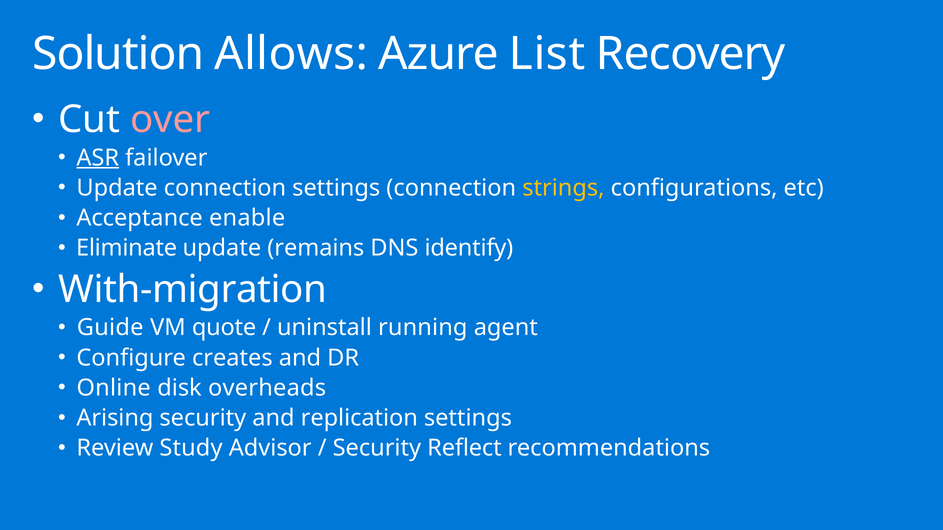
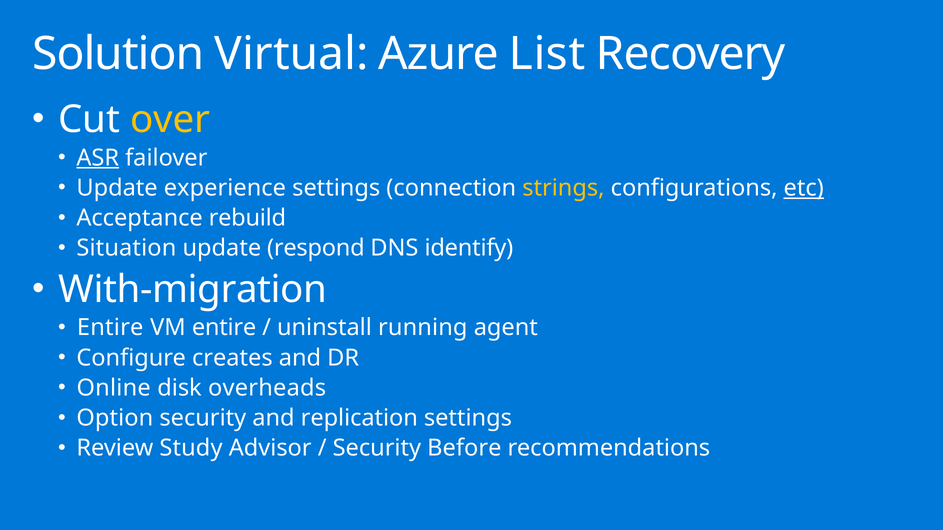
Allows: Allows -> Virtual (291, 54)
over colour: pink -> yellow (170, 120)
Update connection: connection -> experience (225, 188)
etc underline: none -> present (804, 188)
enable: enable -> rebuild (247, 218)
Eliminate: Eliminate -> Situation (126, 248)
remains: remains -> respond (316, 248)
Guide: Guide -> Entire (110, 328)
VM quote: quote -> entire (224, 328)
Arising: Arising -> Option (115, 418)
Reflect: Reflect -> Before (464, 449)
